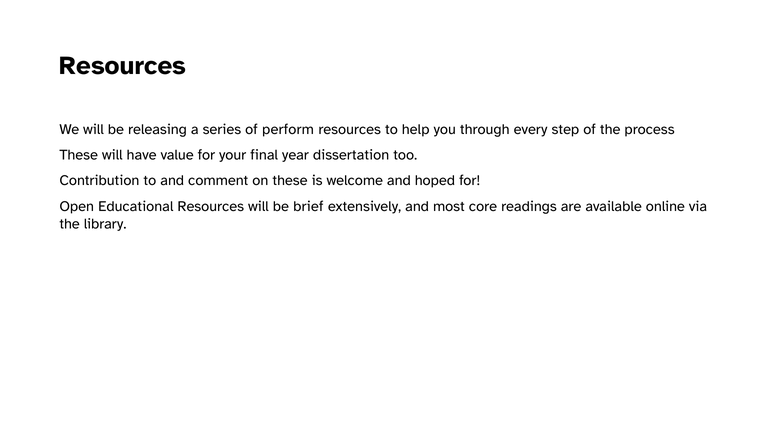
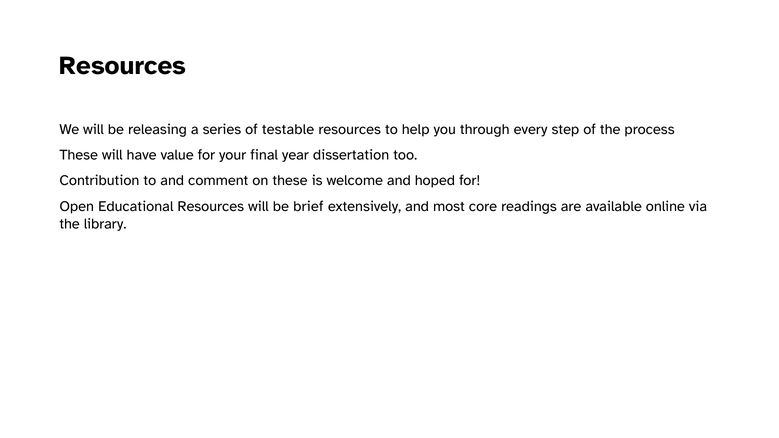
perform: perform -> testable (288, 129)
